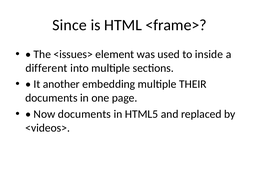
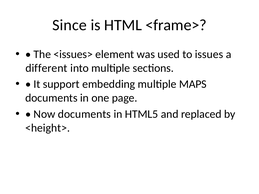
inside: inside -> issues (209, 54)
another: another -> support (61, 84)
THEIR: THEIR -> MAPS (193, 84)
<videos>: <videos> -> <height> (48, 128)
